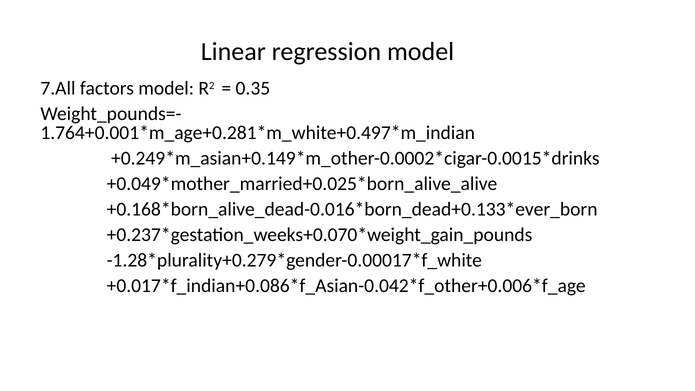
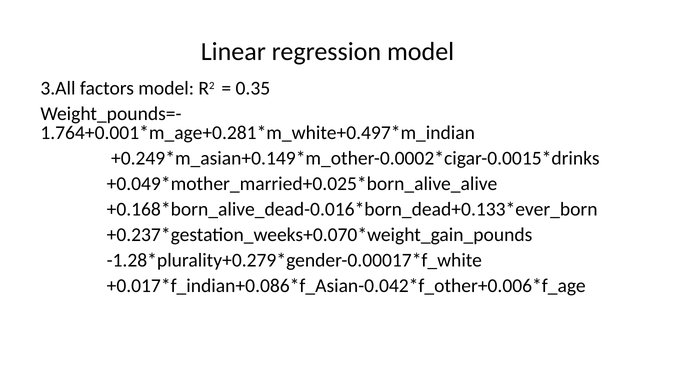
7.All: 7.All -> 3.All (58, 88)
